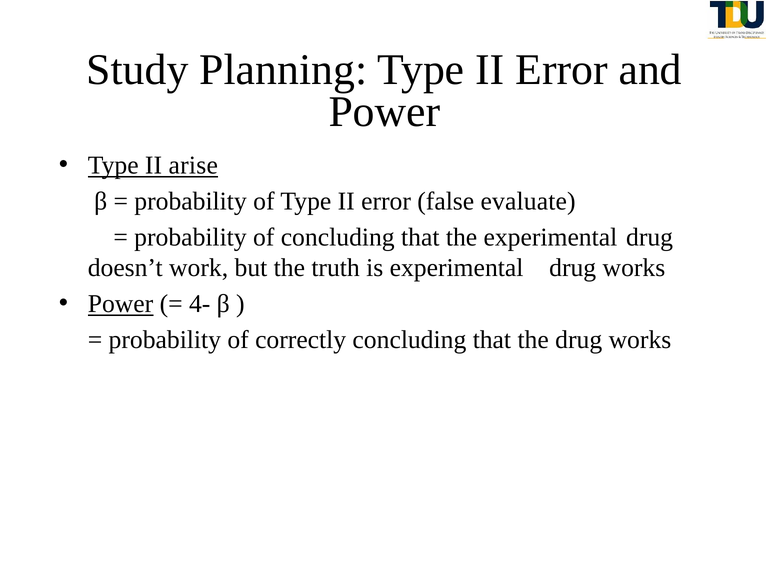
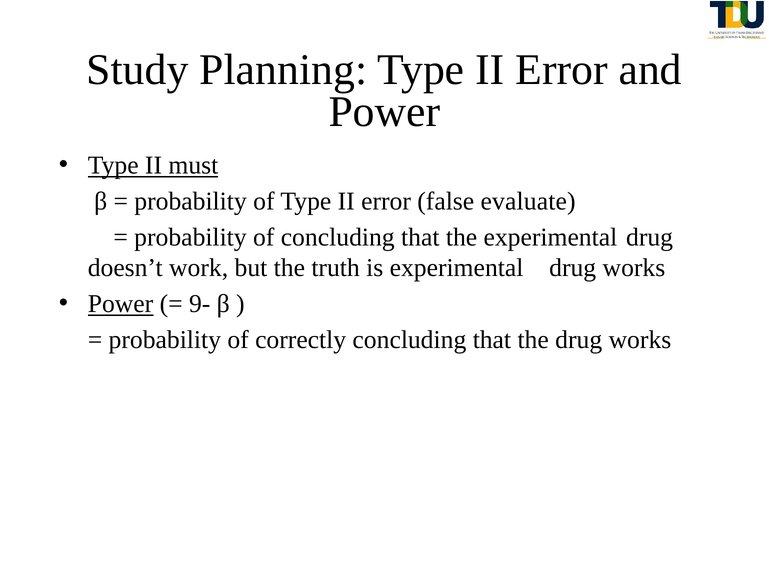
arise: arise -> must (193, 165)
4-: 4- -> 9- (200, 304)
